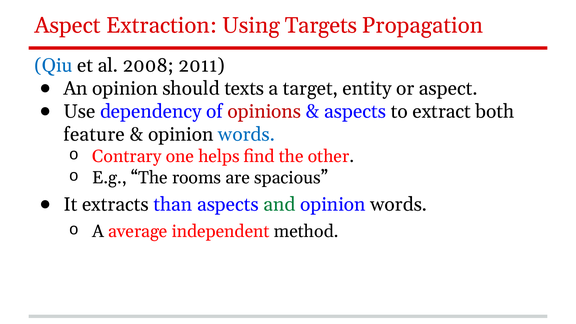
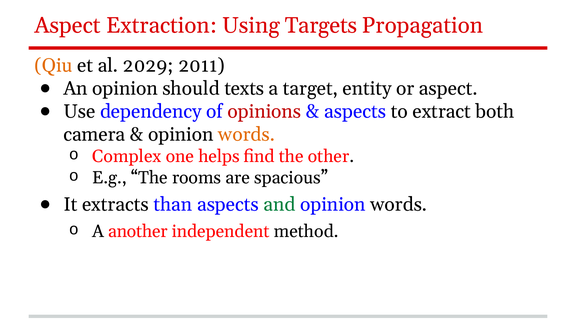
Qiu colour: blue -> orange (54, 65)
2008: 2008 -> 2029 (148, 65)
feature: feature -> camera (94, 135)
words colour: blue -> orange (247, 135)
Contrary: Contrary -> Complex (127, 157)
average: average -> another (138, 231)
